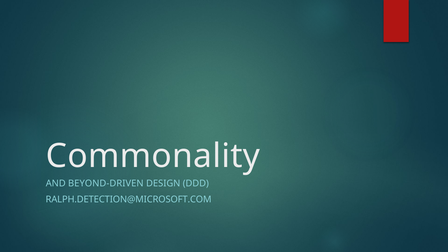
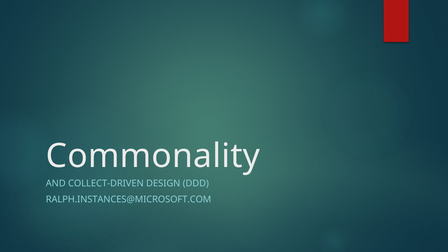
BEYOND-DRIVEN: BEYOND-DRIVEN -> COLLECT-DRIVEN (106, 183)
RALPH.DETECTION@MICROSOFT.COM: RALPH.DETECTION@MICROSOFT.COM -> RALPH.INSTANCES@MICROSOFT.COM (129, 199)
